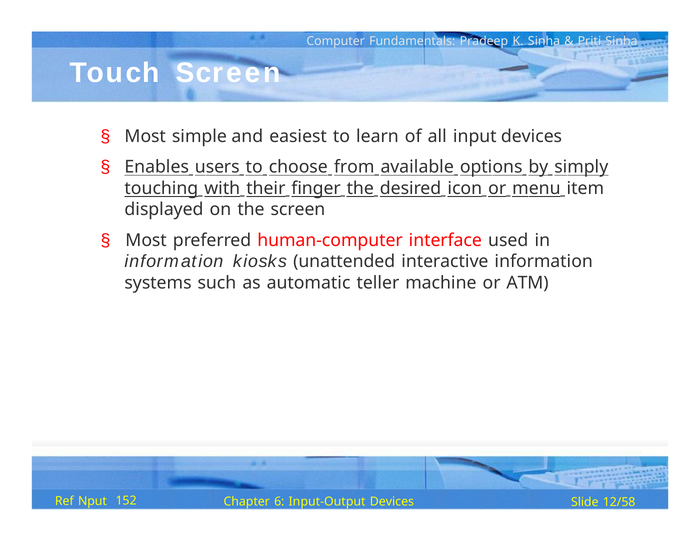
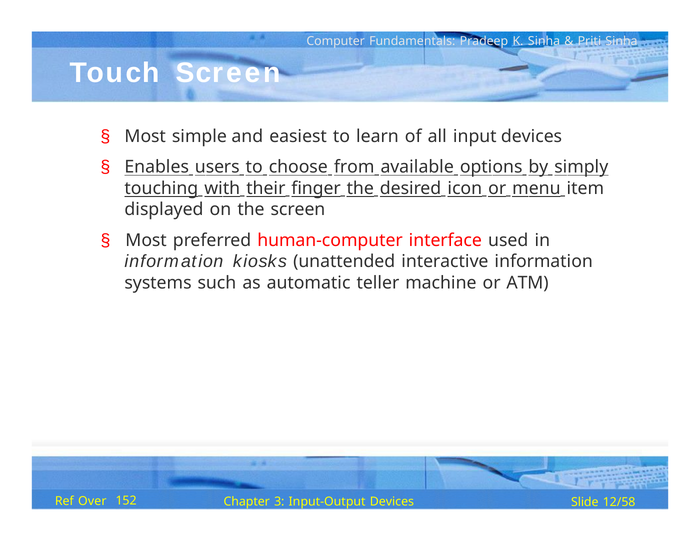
Nput: Nput -> Over (92, 501)
6: 6 -> 3 (279, 502)
